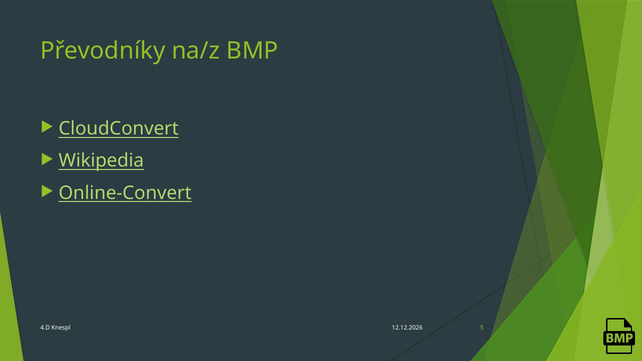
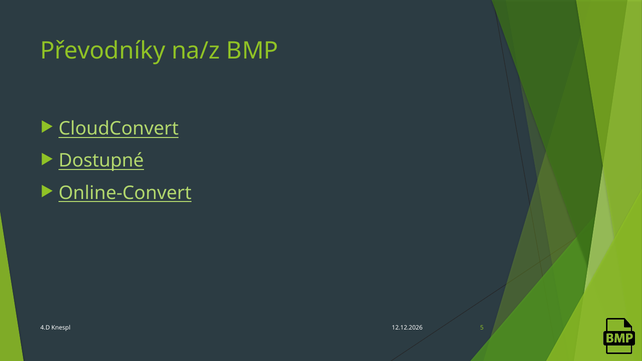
Wikipedia: Wikipedia -> Dostupné (101, 161)
